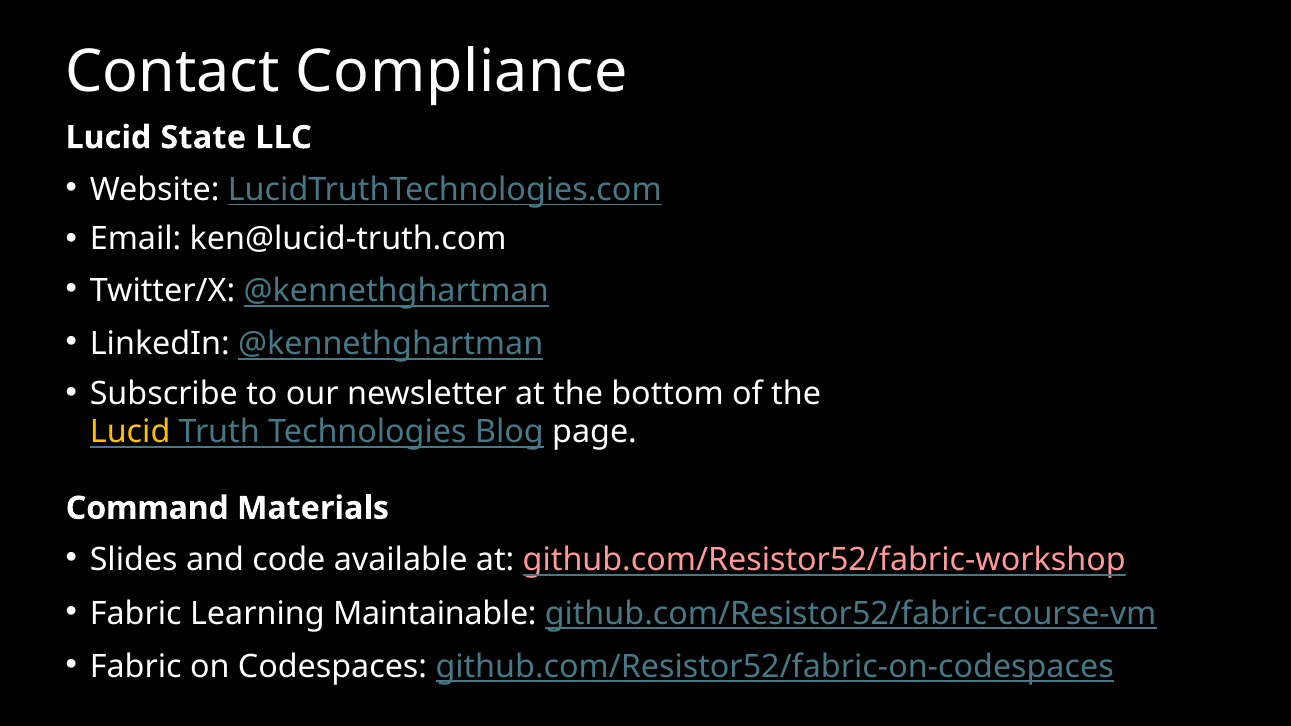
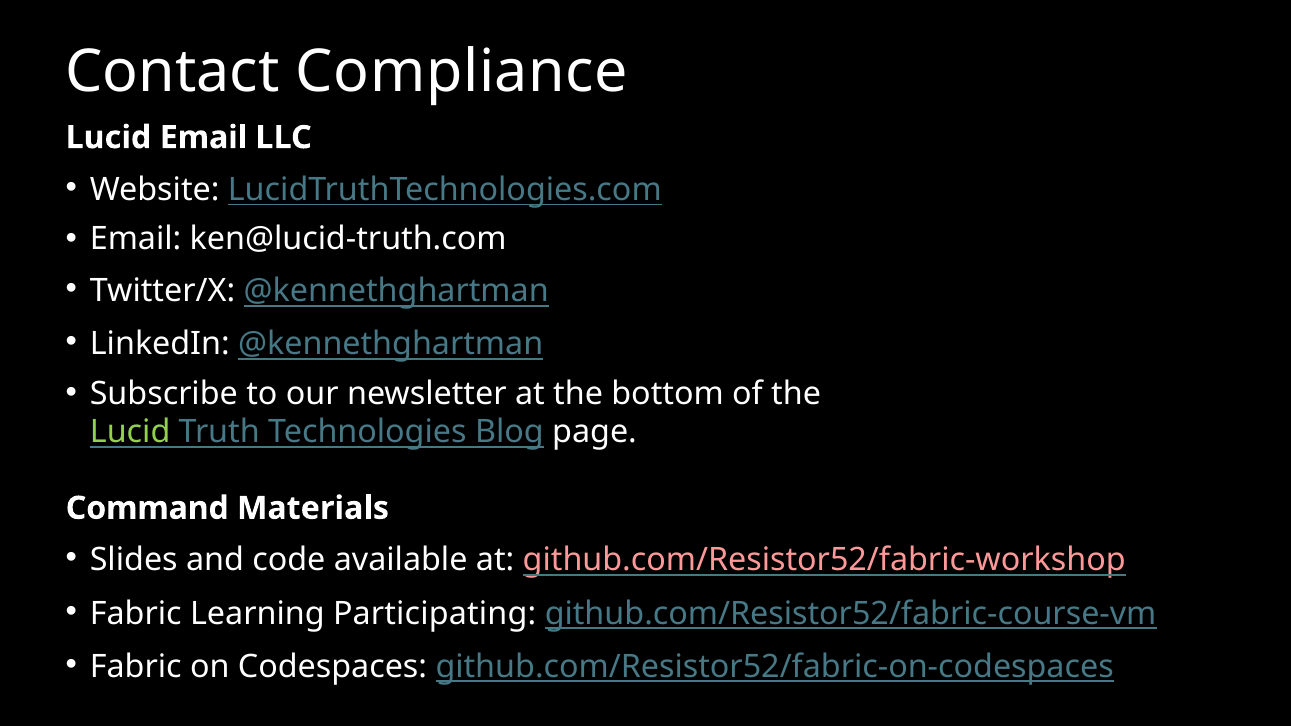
Lucid State: State -> Email (203, 138)
Lucid colour: yellow -> light green (130, 432)
Maintainable: Maintainable -> Participating (435, 614)
